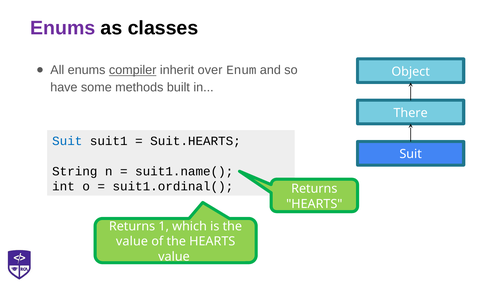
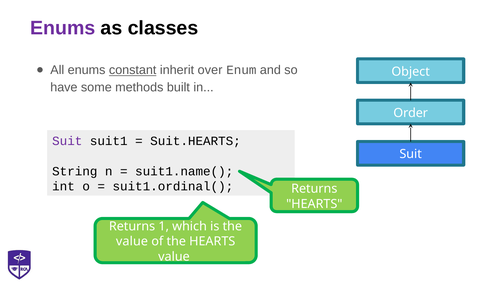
compiler: compiler -> constant (133, 70)
There: There -> Order (411, 113)
Suit colour: blue -> purple (67, 141)
